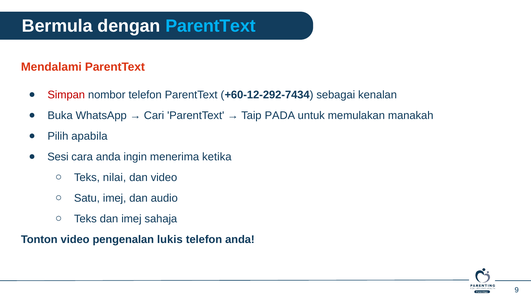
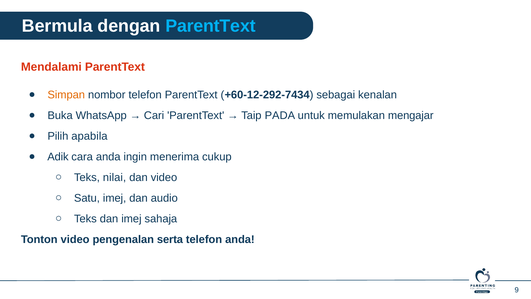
Simpan colour: red -> orange (66, 95)
manakah: manakah -> mengajar (411, 115)
Sesi: Sesi -> Adik (58, 157)
ketika: ketika -> cukup (217, 157)
lukis: lukis -> serta (170, 239)
